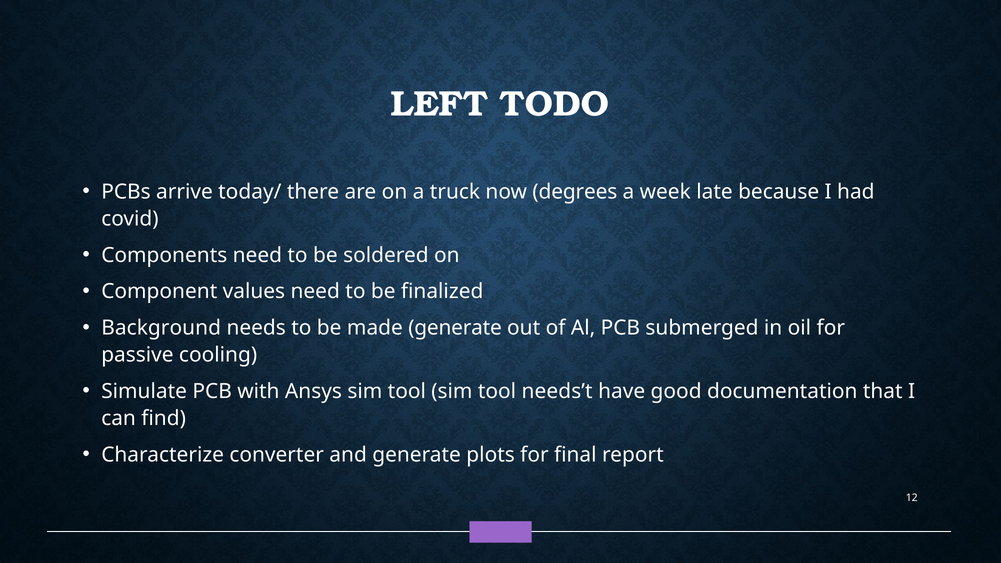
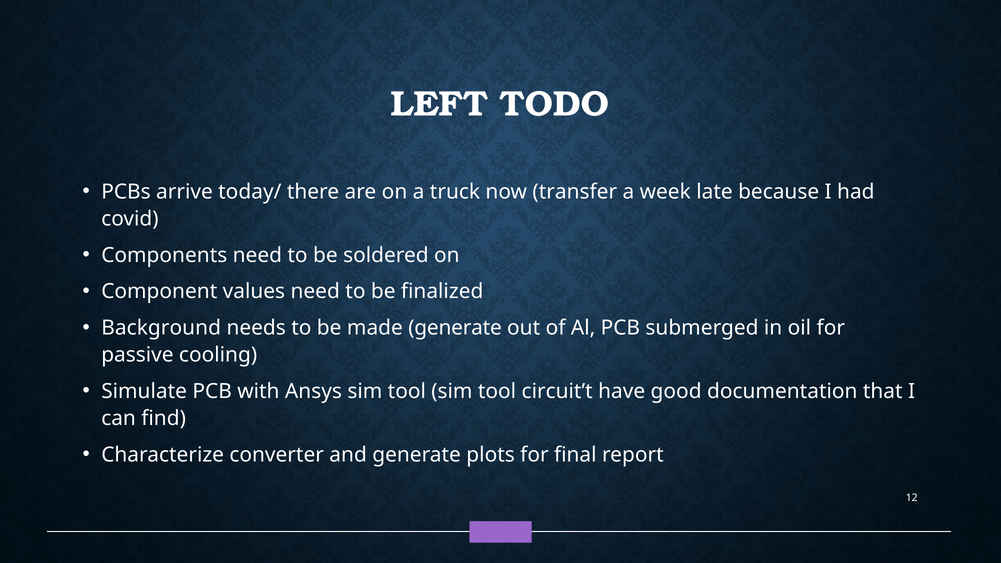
degrees: degrees -> transfer (575, 192)
needs’t: needs’t -> circuit’t (557, 391)
